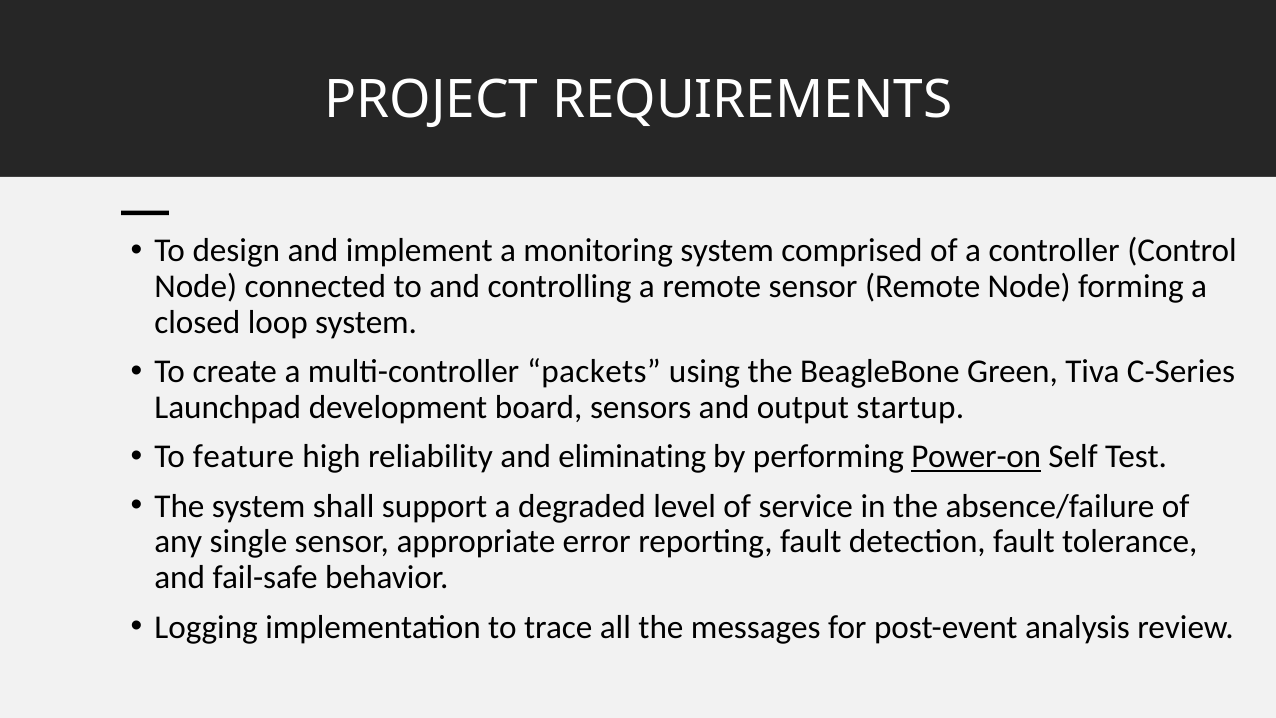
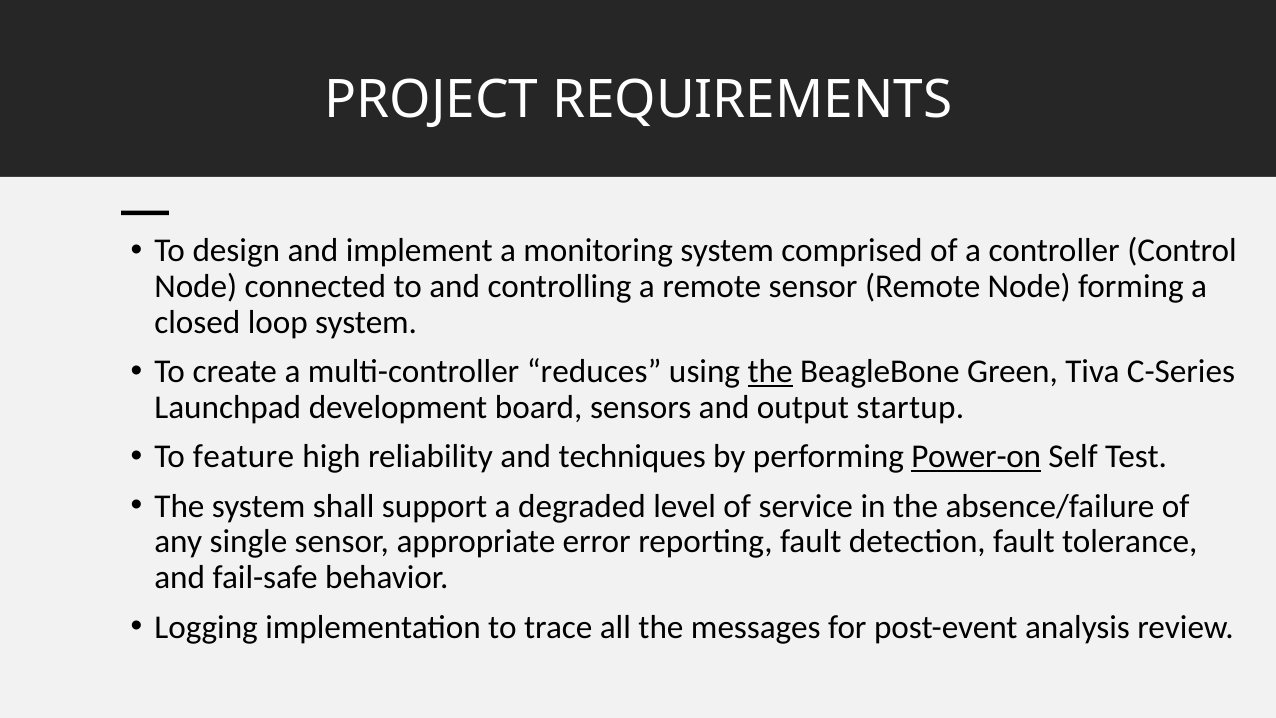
packets: packets -> reduces (594, 372)
the underline: none -> present (770, 372)
eliminating: eliminating -> techniques (632, 457)
